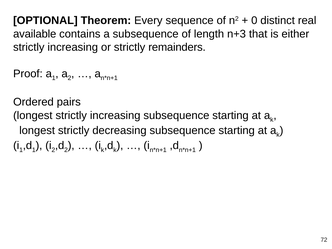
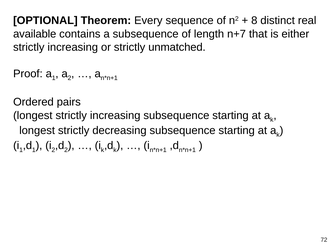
0: 0 -> 8 (254, 21)
n+3: n+3 -> n+7 (237, 34)
remainders: remainders -> unmatched (177, 47)
